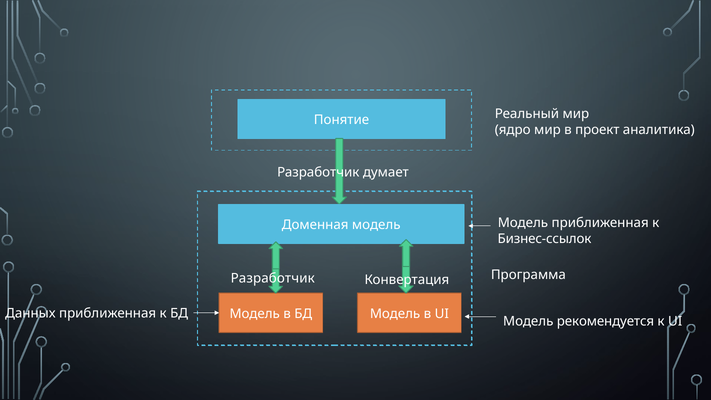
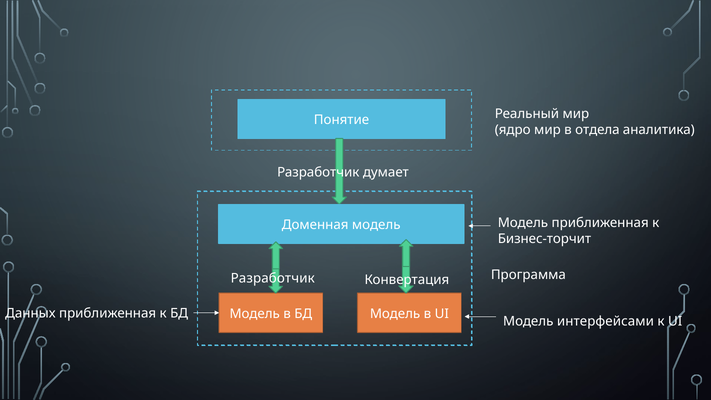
проект: проект -> отдела (597, 130)
Бизнес-ссылок: Бизнес-ссылок -> Бизнес-торчит (544, 239)
рекомендуется: рекомендуется -> интерфейсами (605, 321)
